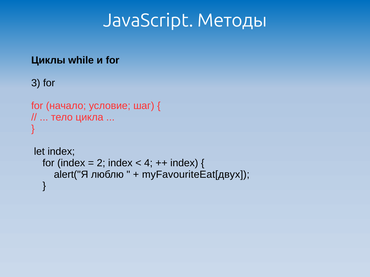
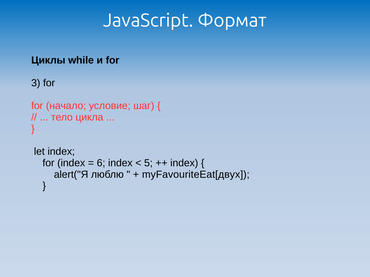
Методы: Методы -> Формат (232, 21)
2: 2 -> 6 (101, 163)
4: 4 -> 5 (148, 163)
